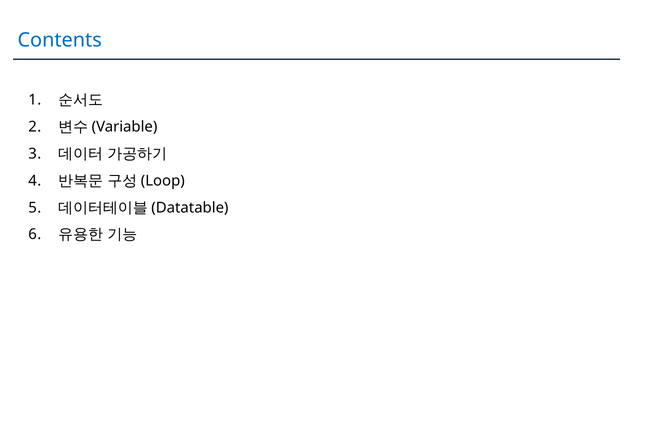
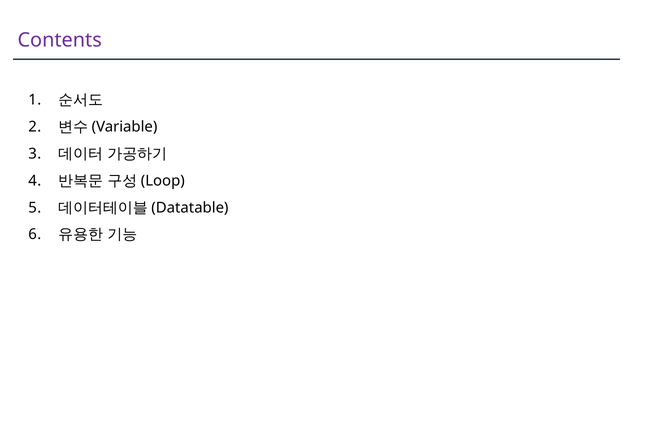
Contents colour: blue -> purple (60, 40)
